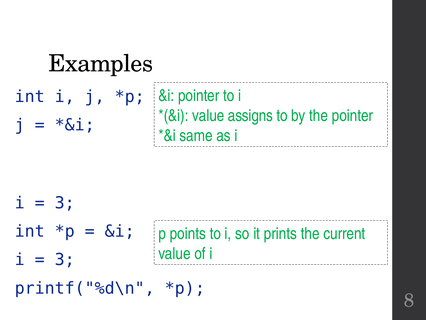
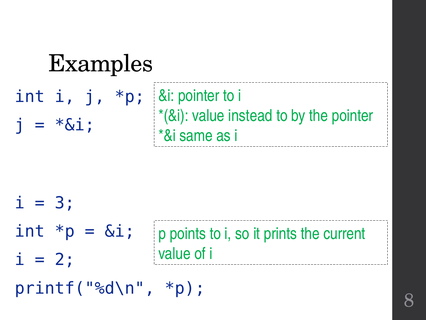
assigns: assigns -> instead (250, 116)
3: 3 -> 2 (65, 259)
